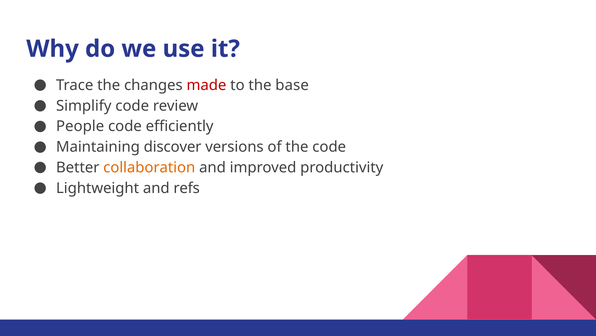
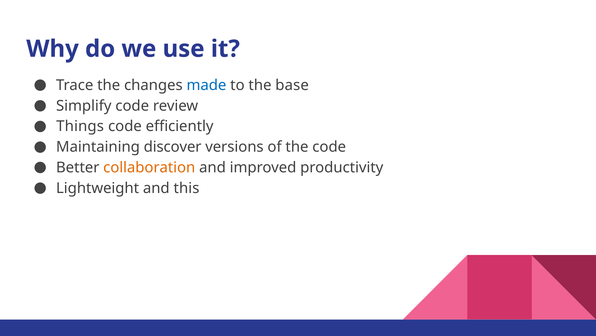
made colour: red -> blue (206, 85)
People: People -> Things (80, 126)
refs: refs -> this (186, 188)
